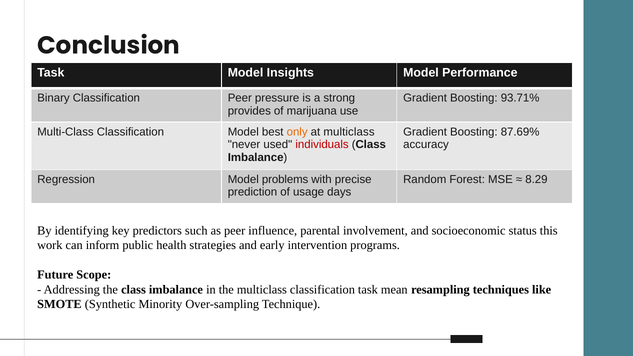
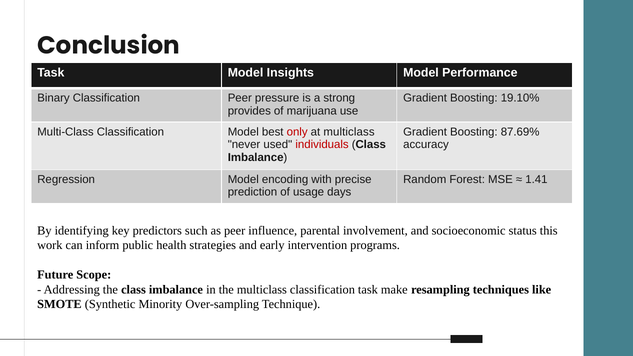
93.71%: 93.71% -> 19.10% (520, 98)
only colour: orange -> red (297, 132)
problems: problems -> encoding (285, 179)
8.29: 8.29 -> 1.41 (536, 179)
mean: mean -> make (394, 290)
